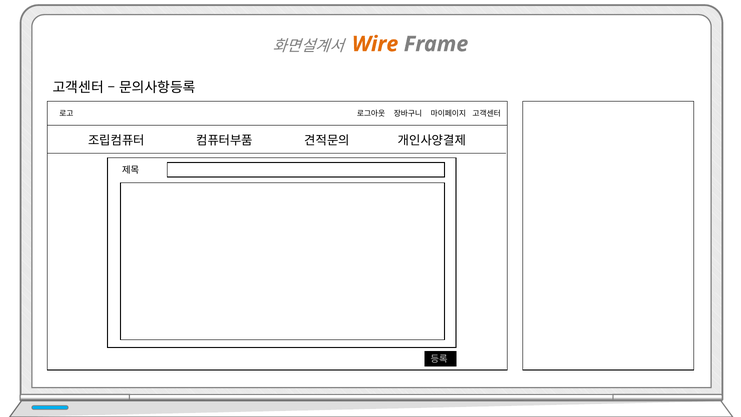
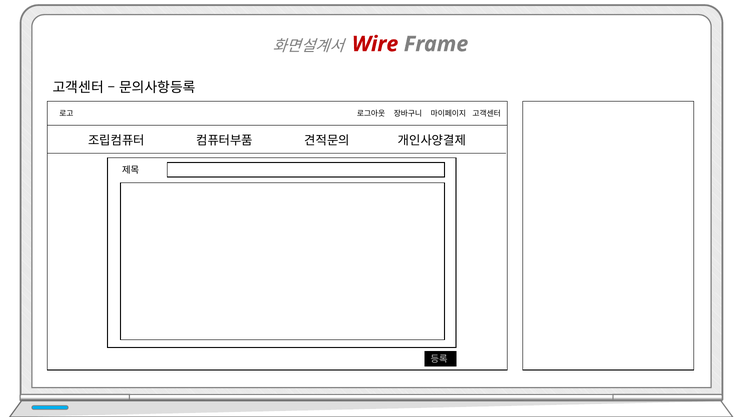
Wire colour: orange -> red (375, 44)
